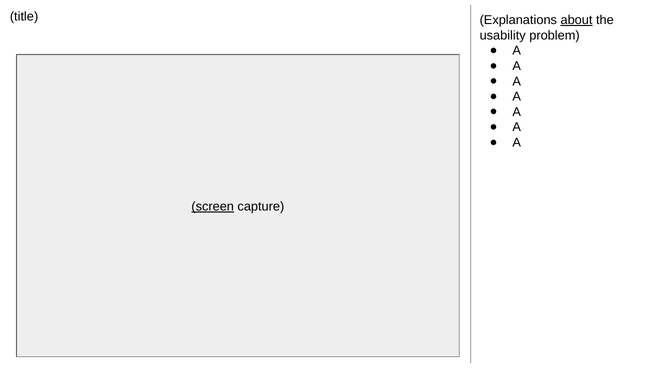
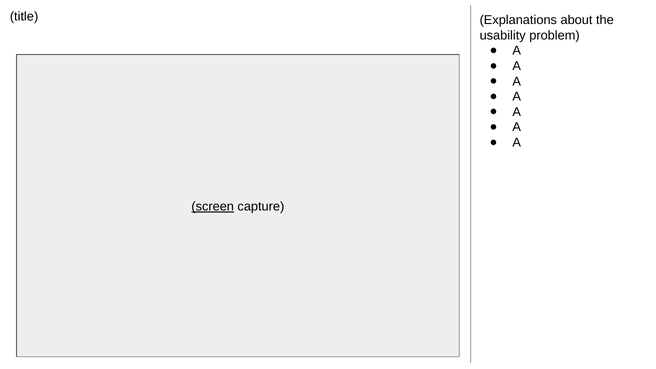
about underline: present -> none (576, 20)
